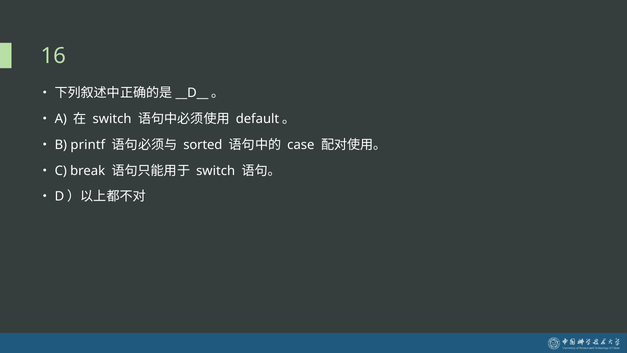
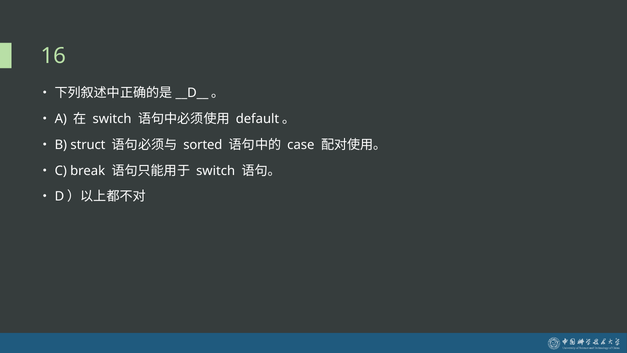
printf: printf -> struct (88, 145)
